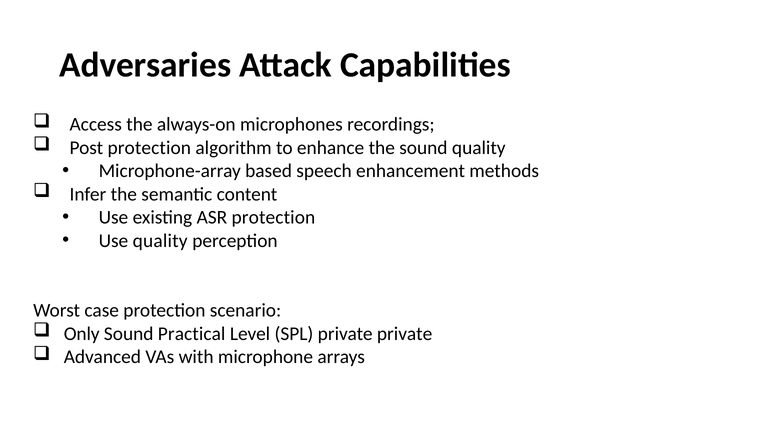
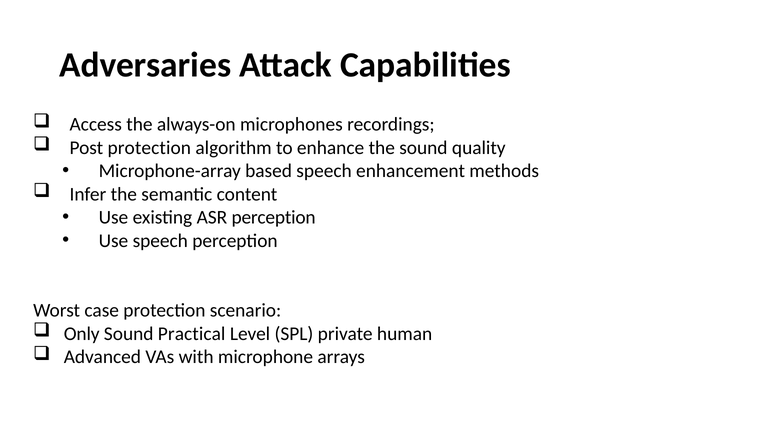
ASR protection: protection -> perception (274, 217)
Use quality: quality -> speech (160, 241)
private private: private -> human (405, 334)
